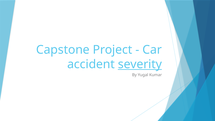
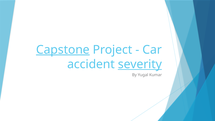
Capstone underline: none -> present (63, 50)
